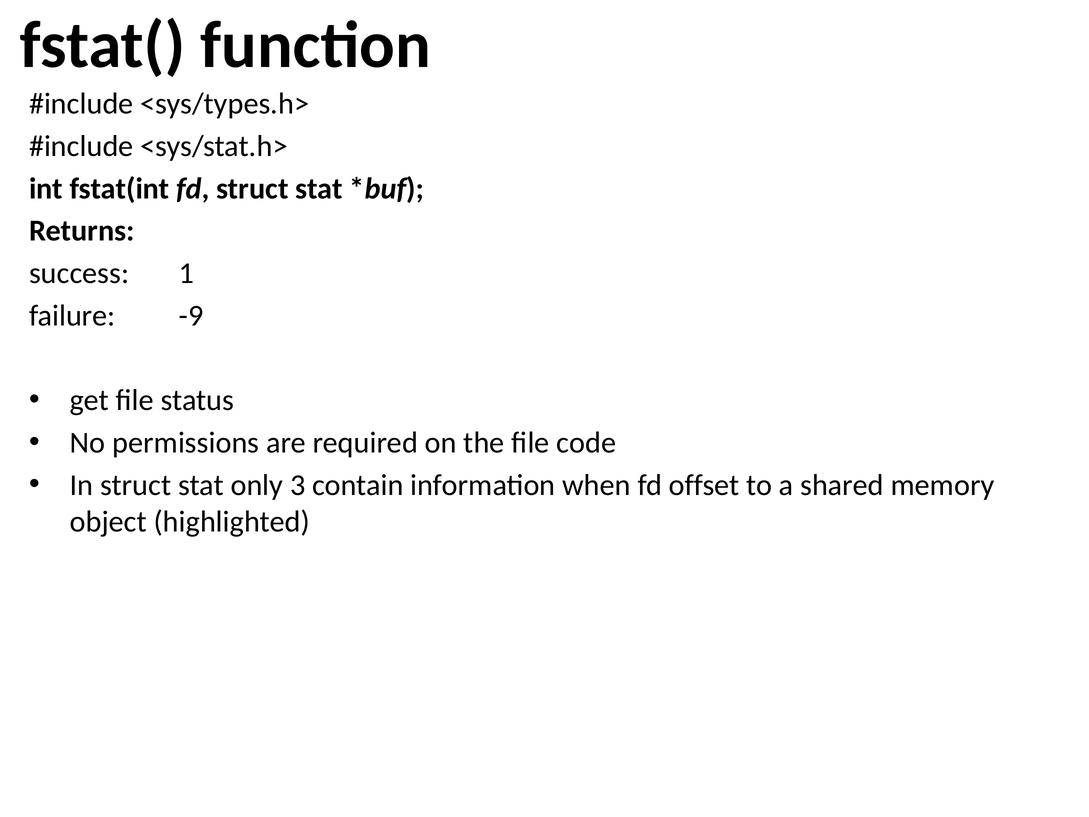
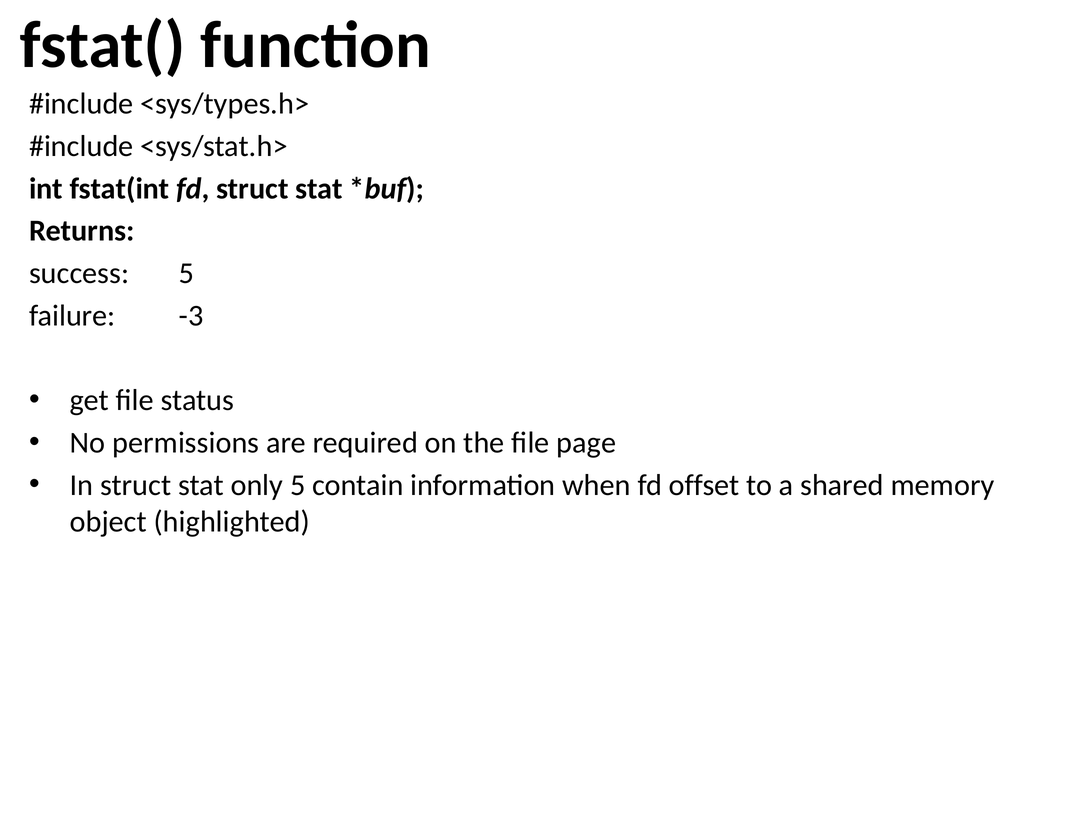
success 1: 1 -> 5 (186, 273)
-9: -9 -> -3 (191, 316)
code: code -> page (586, 443)
only 3: 3 -> 5 (298, 485)
